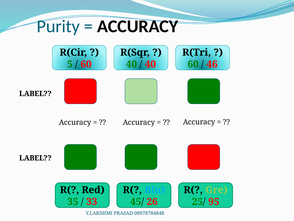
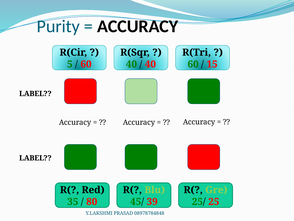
46: 46 -> 15 (212, 64)
Blu colour: light blue -> light green (155, 190)
33: 33 -> 80 (92, 201)
26: 26 -> 39 (152, 201)
95: 95 -> 25 (214, 201)
